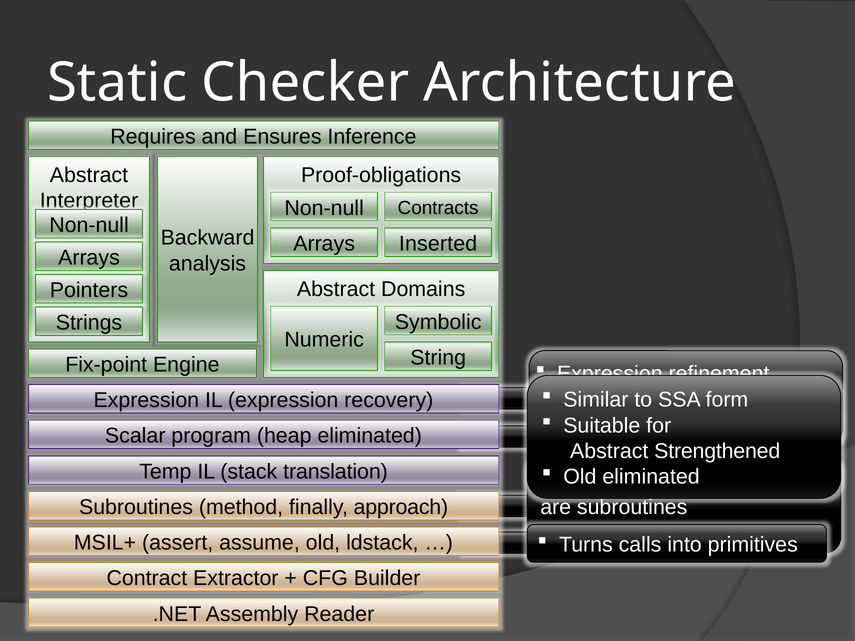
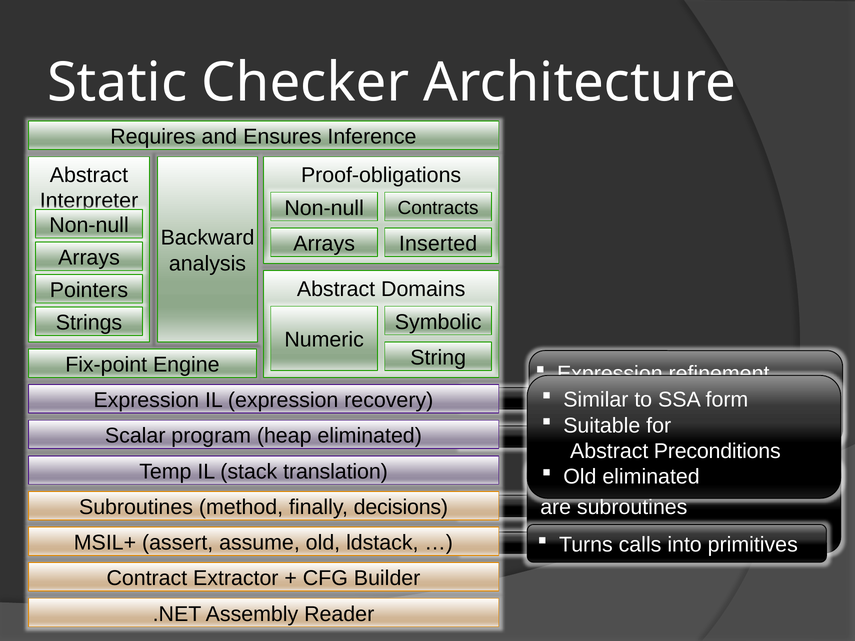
Strengthened: Strengthened -> Preconditions (717, 451)
approach: approach -> decisions (401, 507)
